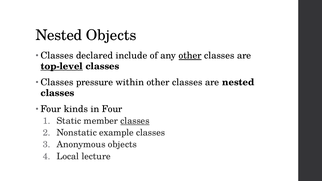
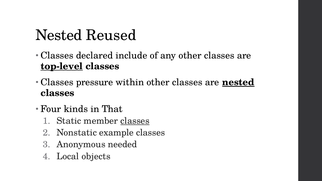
Nested Objects: Objects -> Reused (111, 35)
other underline: present -> none (190, 56)
nested underline: none -> present (238, 82)
in Four: Four -> That (112, 109)
Anonymous objects: objects -> needed (123, 145)
lecture: lecture -> objects (96, 156)
